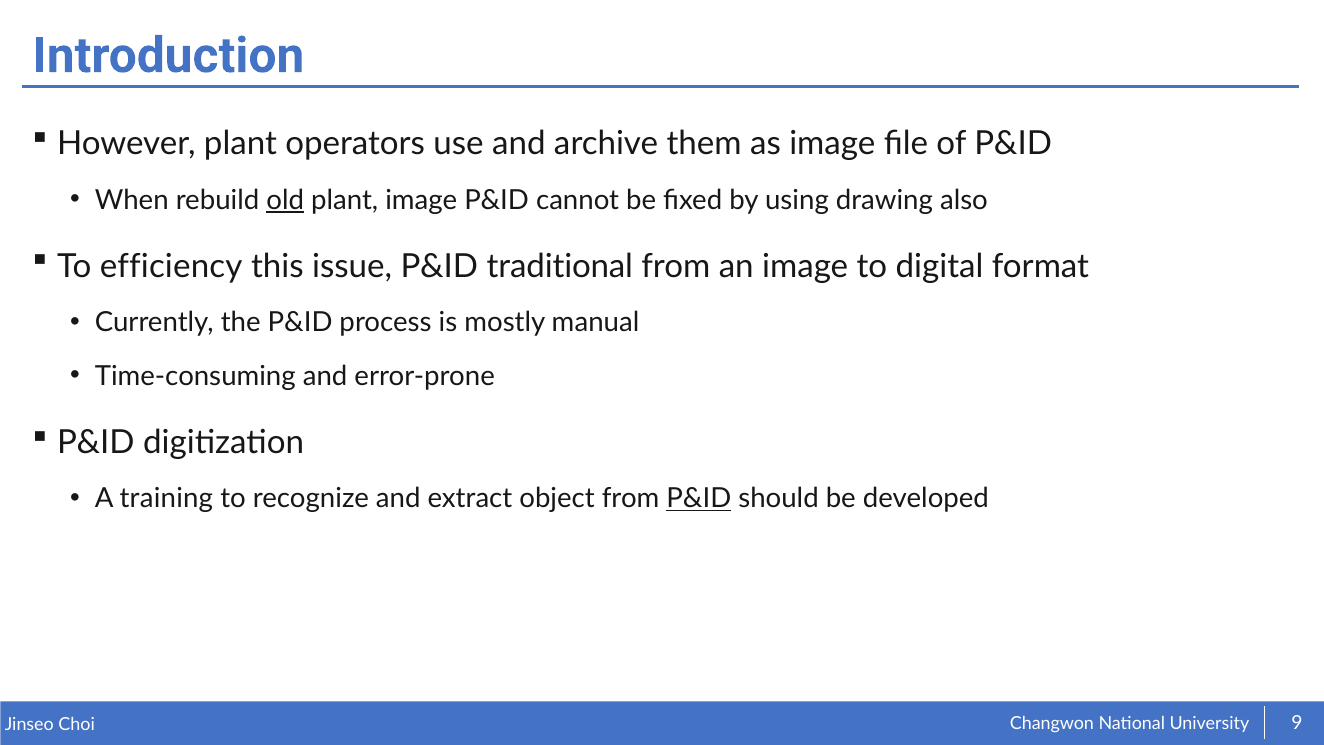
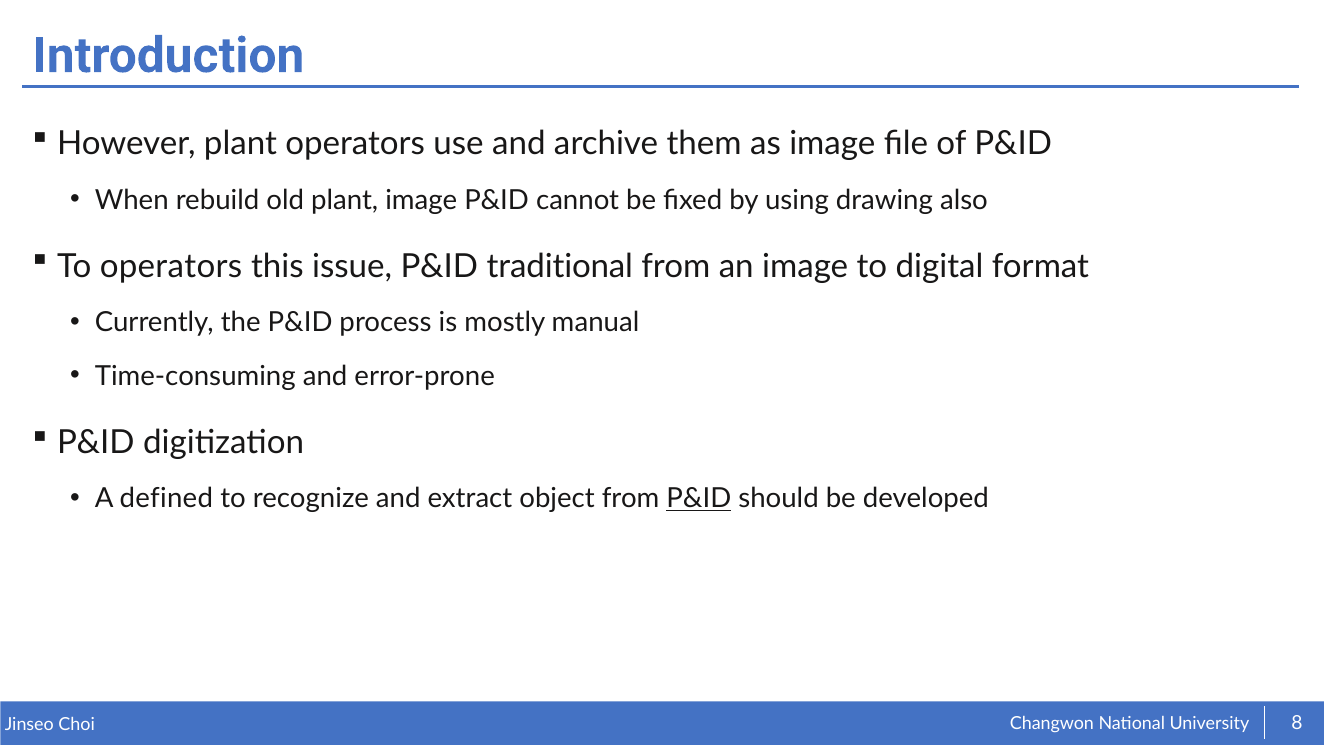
old underline: present -> none (285, 200)
To efficiency: efficiency -> operators (171, 266)
training: training -> defined (166, 499)
9: 9 -> 8 (1297, 723)
